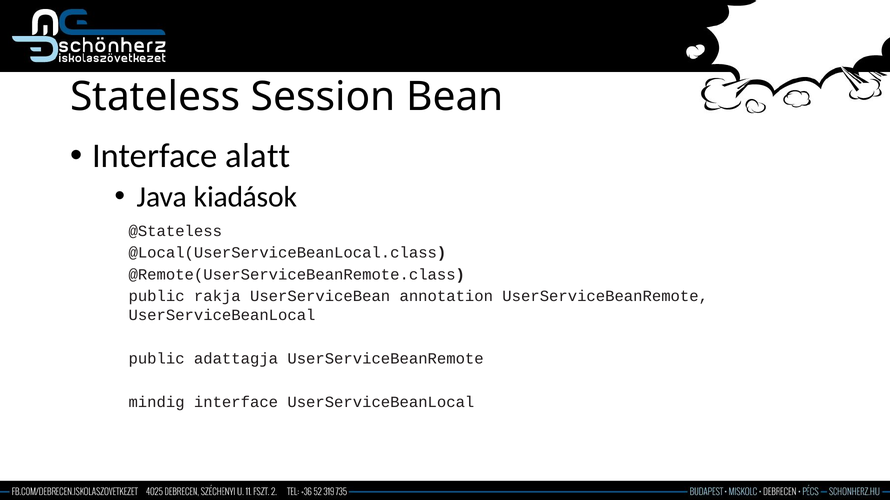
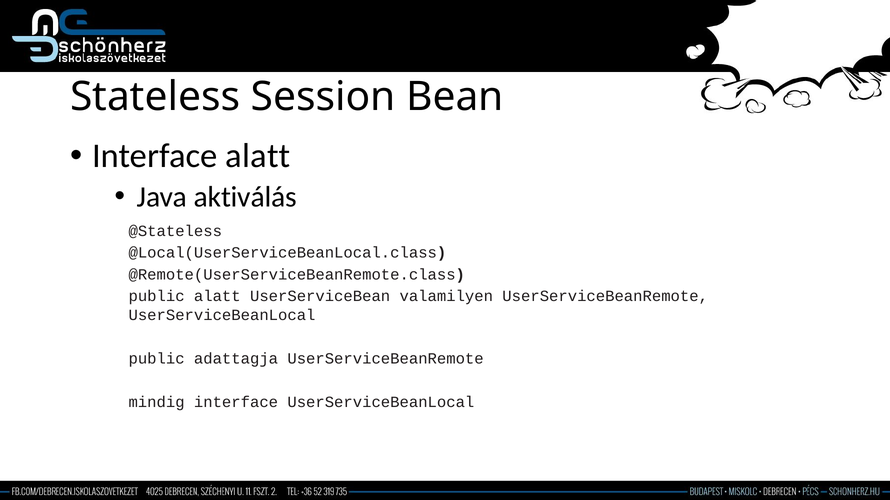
kiadások: kiadások -> aktiválás (245, 197)
public rakja: rakja -> alatt (217, 297)
annotation: annotation -> valamilyen (446, 297)
